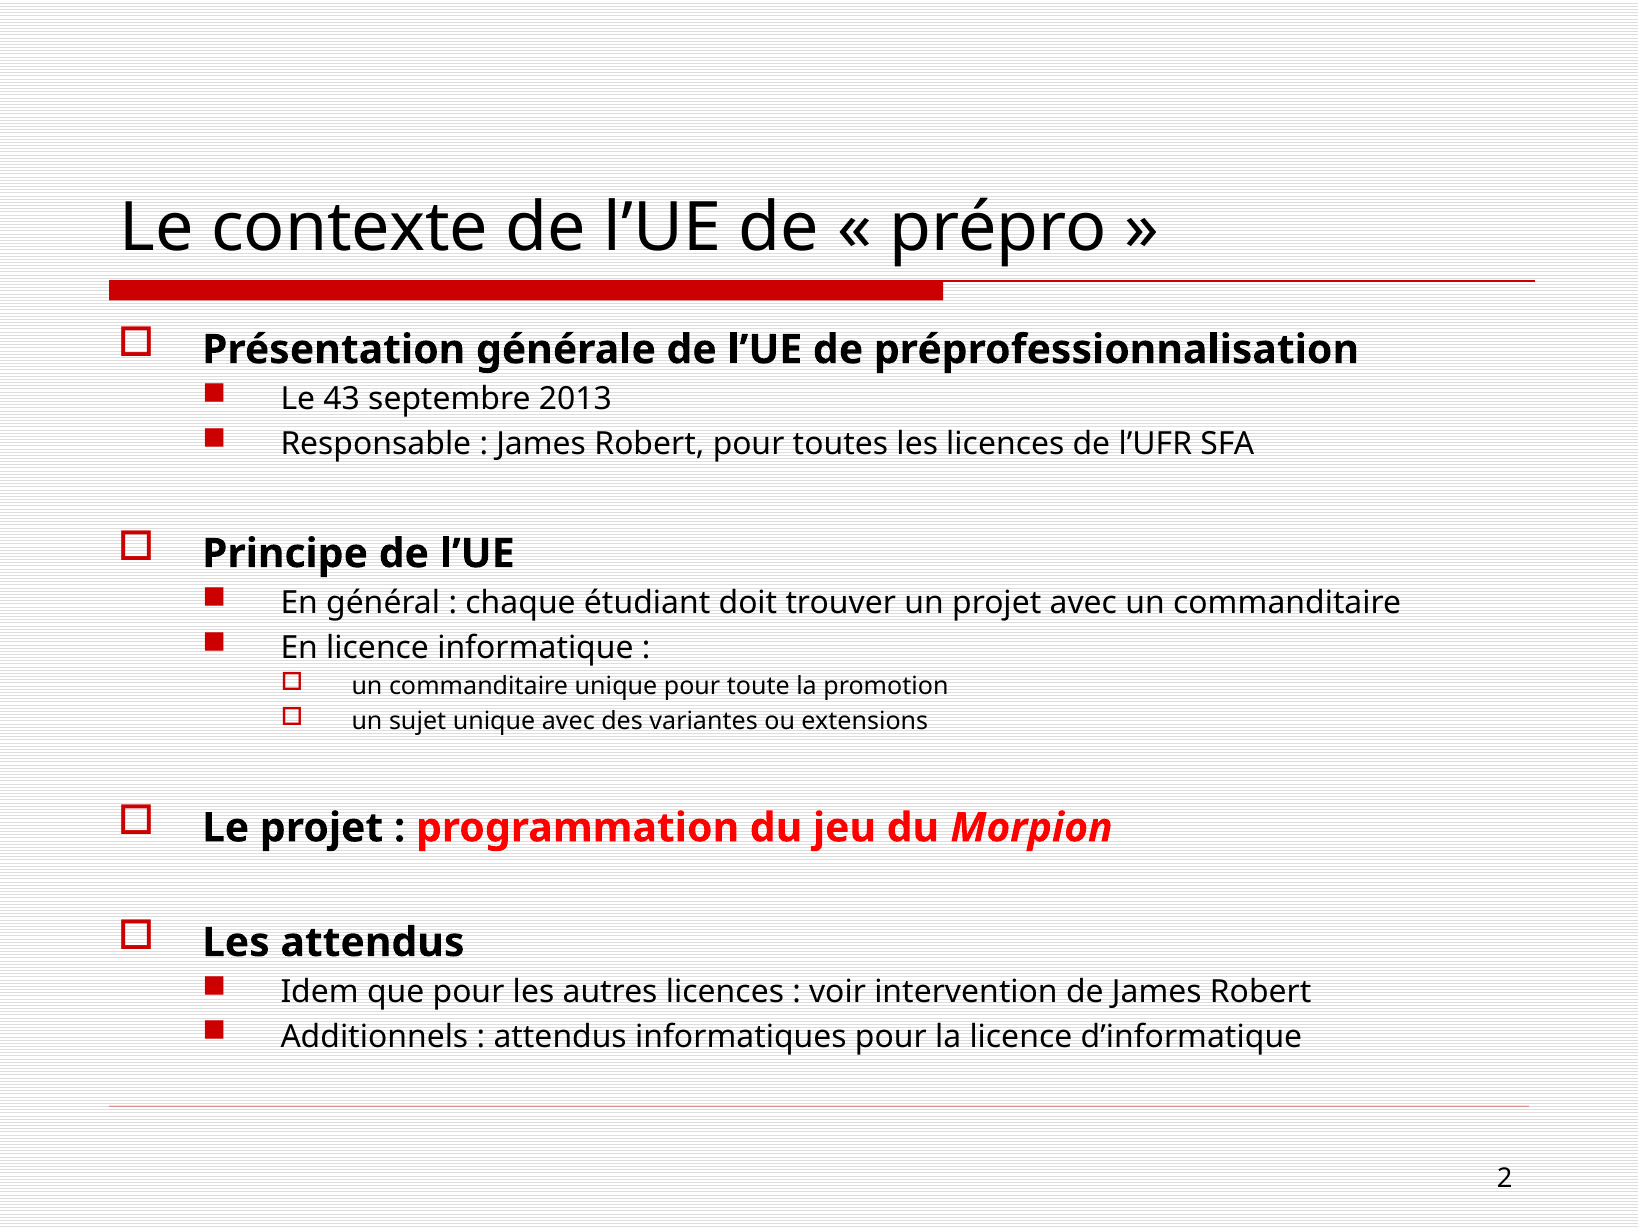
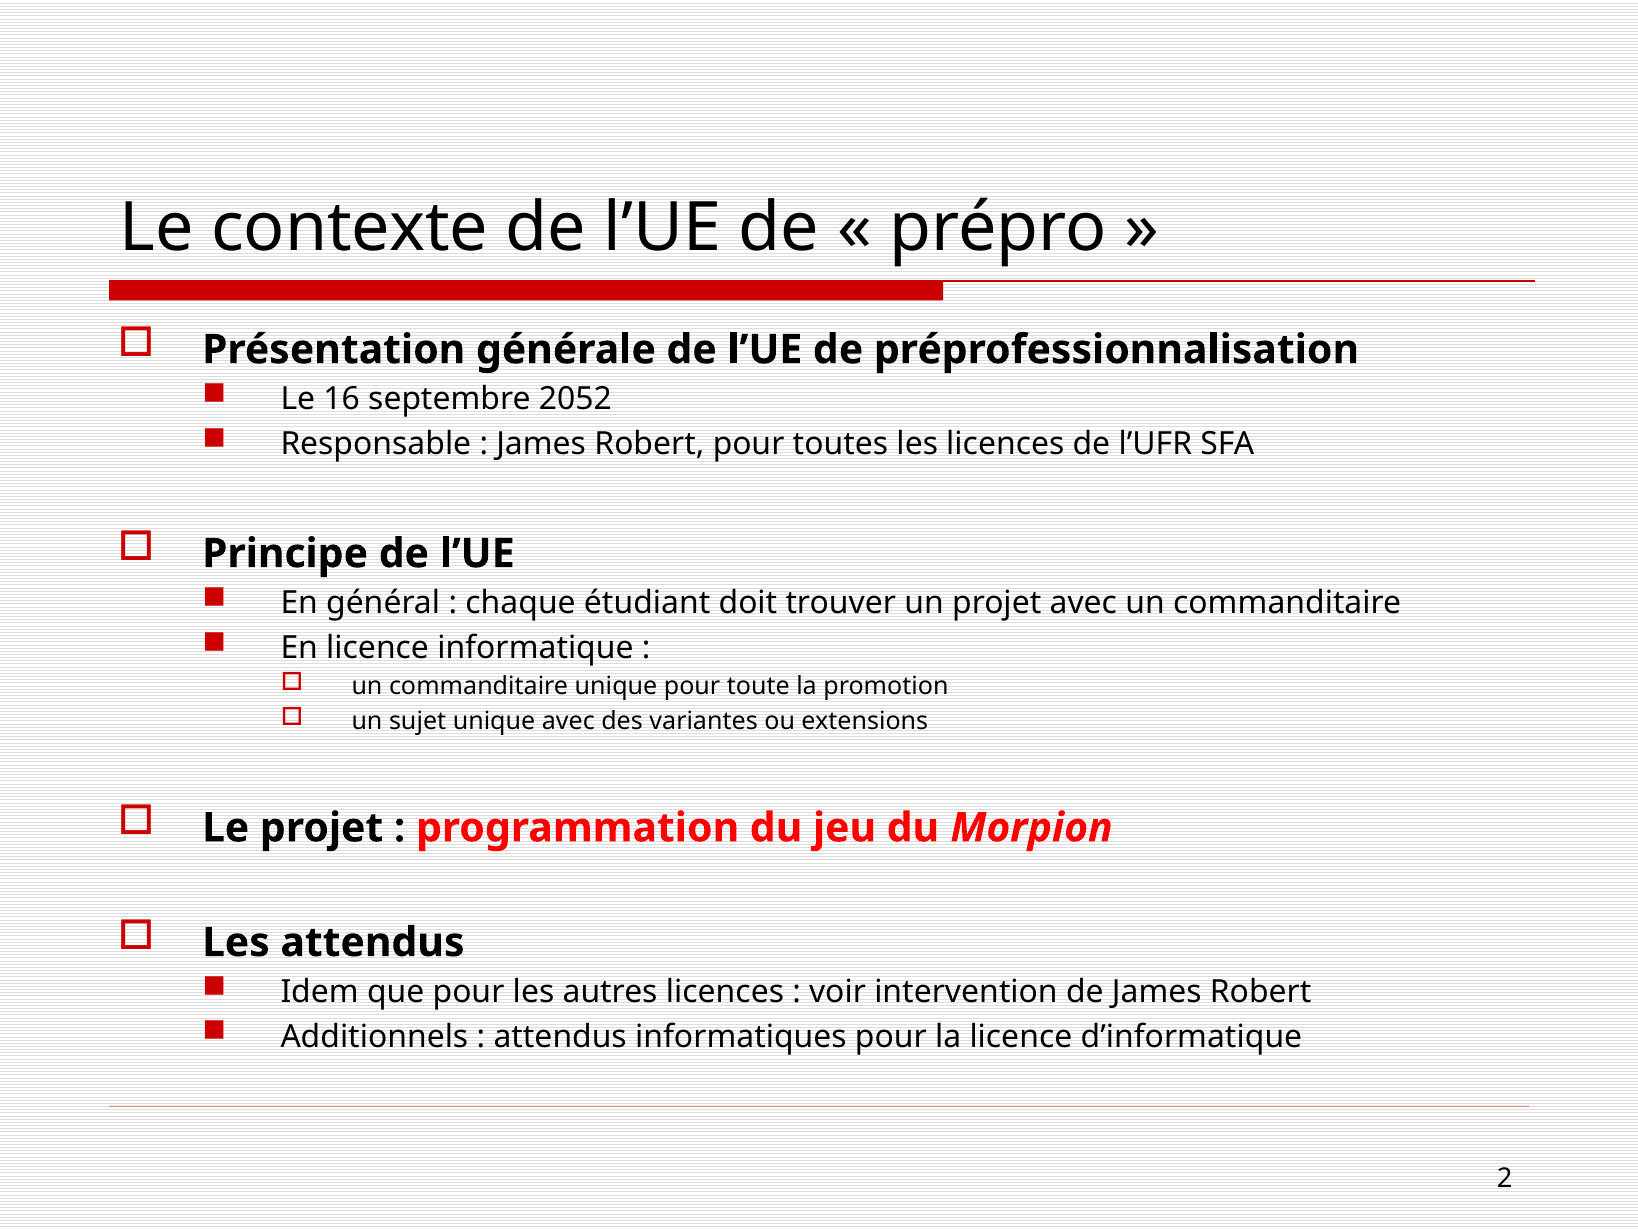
43: 43 -> 16 (342, 399)
2013: 2013 -> 2052 (575, 399)
